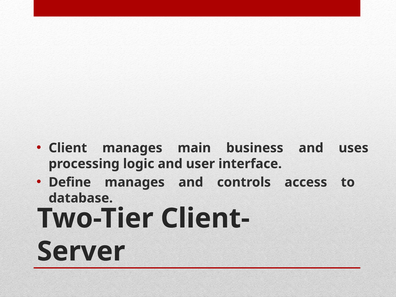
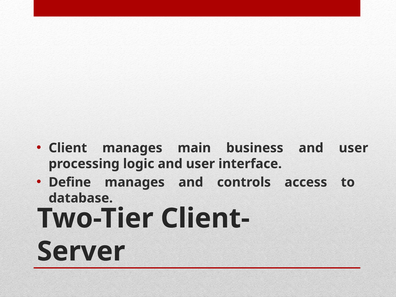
business and uses: uses -> user (353, 148)
